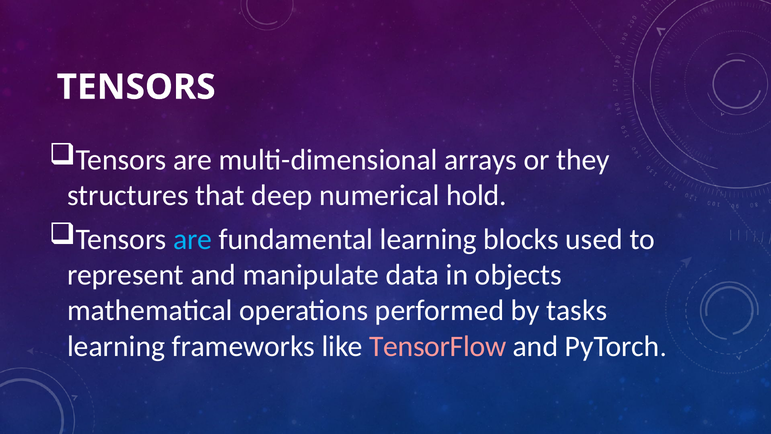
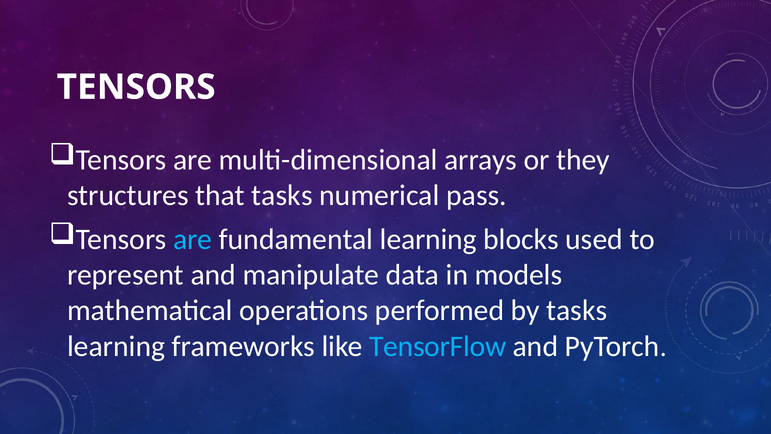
that deep: deep -> tasks (282, 195)
hold: hold -> pass (477, 195)
objects: objects -> models (519, 275)
TensorFlow colour: pink -> light blue (438, 346)
